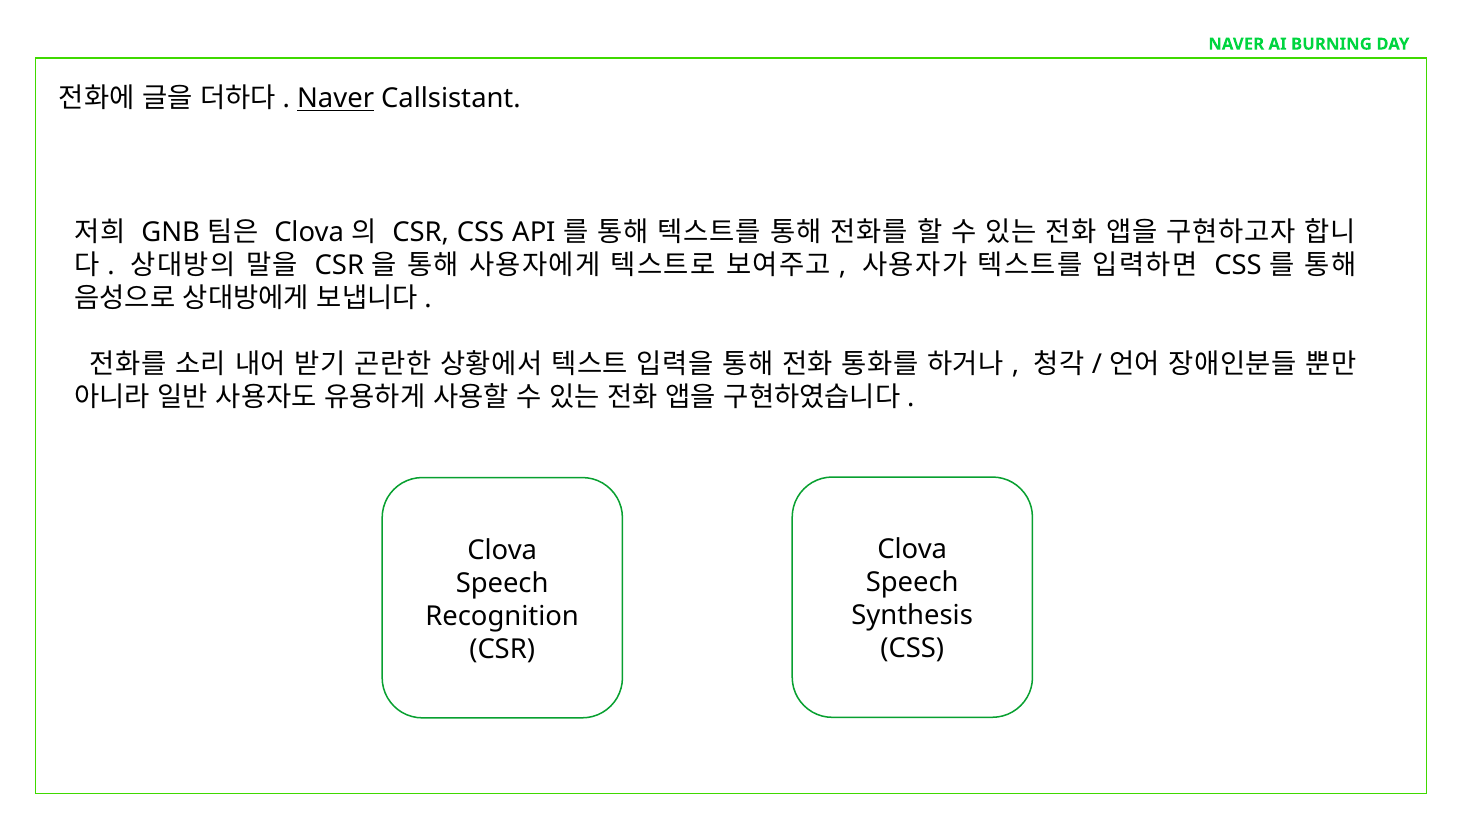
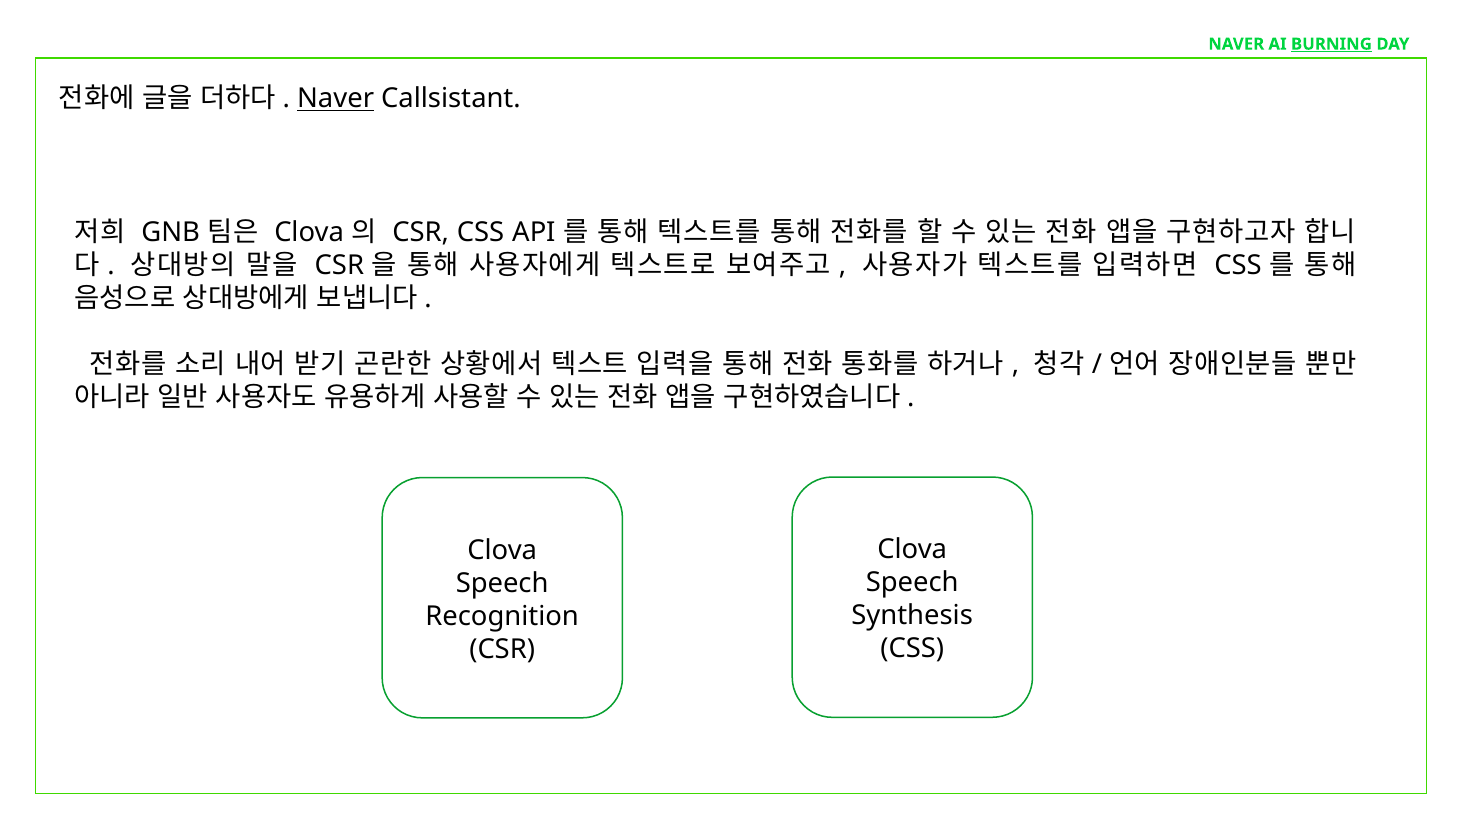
BURNING underline: none -> present (1331, 44)
